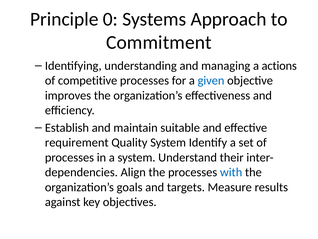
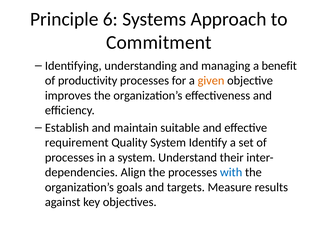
0: 0 -> 6 (110, 19)
actions: actions -> benefit (279, 66)
competitive: competitive -> productivity (88, 80)
given colour: blue -> orange (211, 80)
